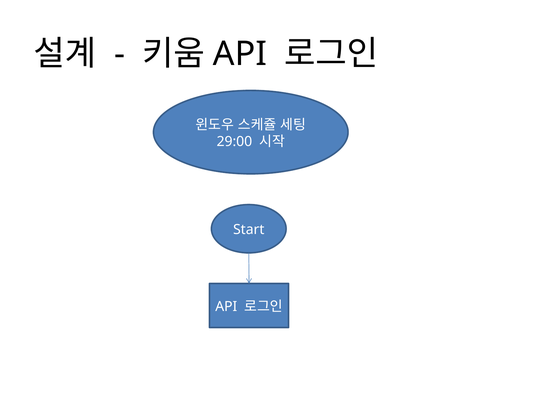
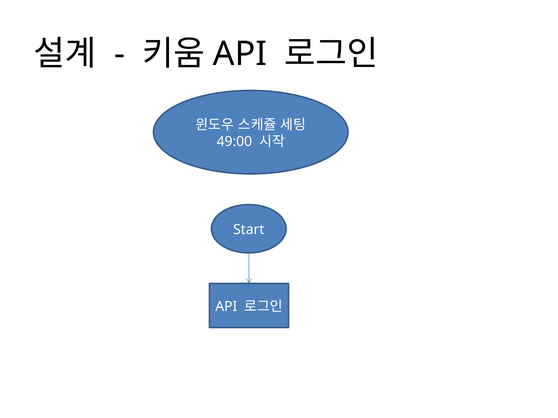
29:00: 29:00 -> 49:00 (234, 142)
